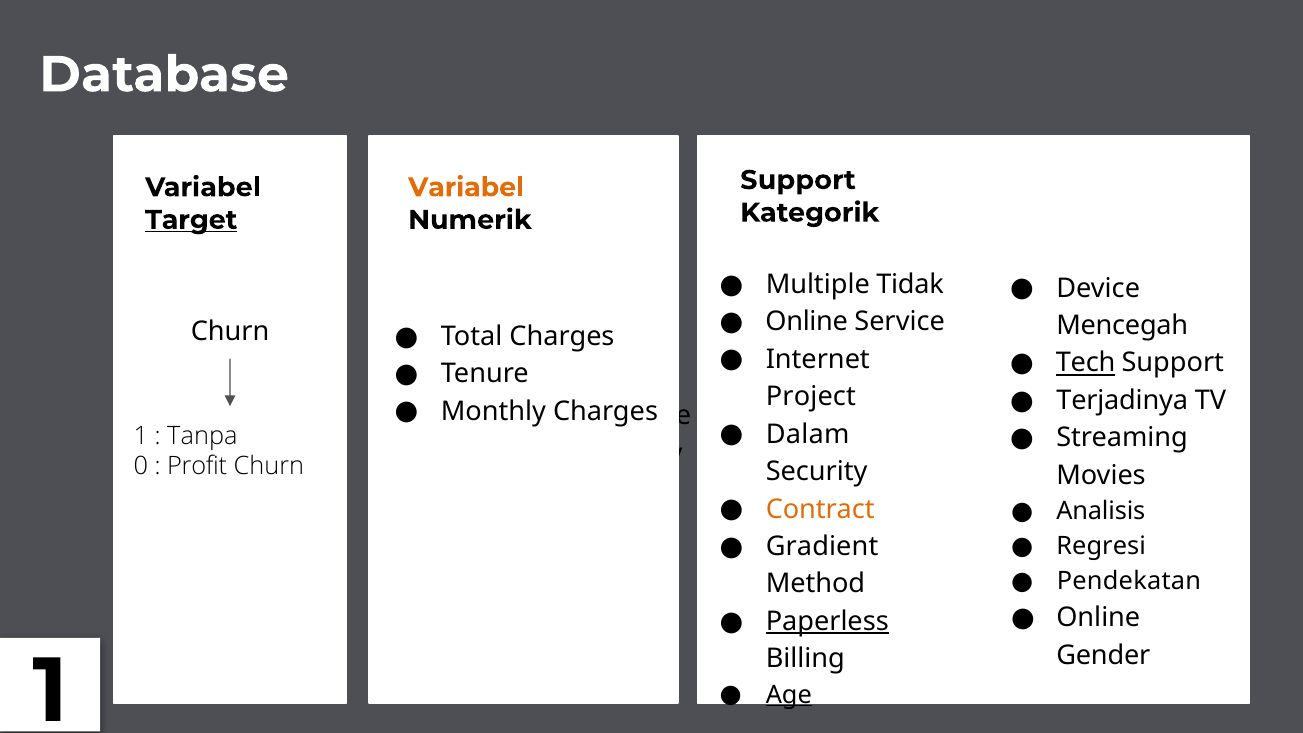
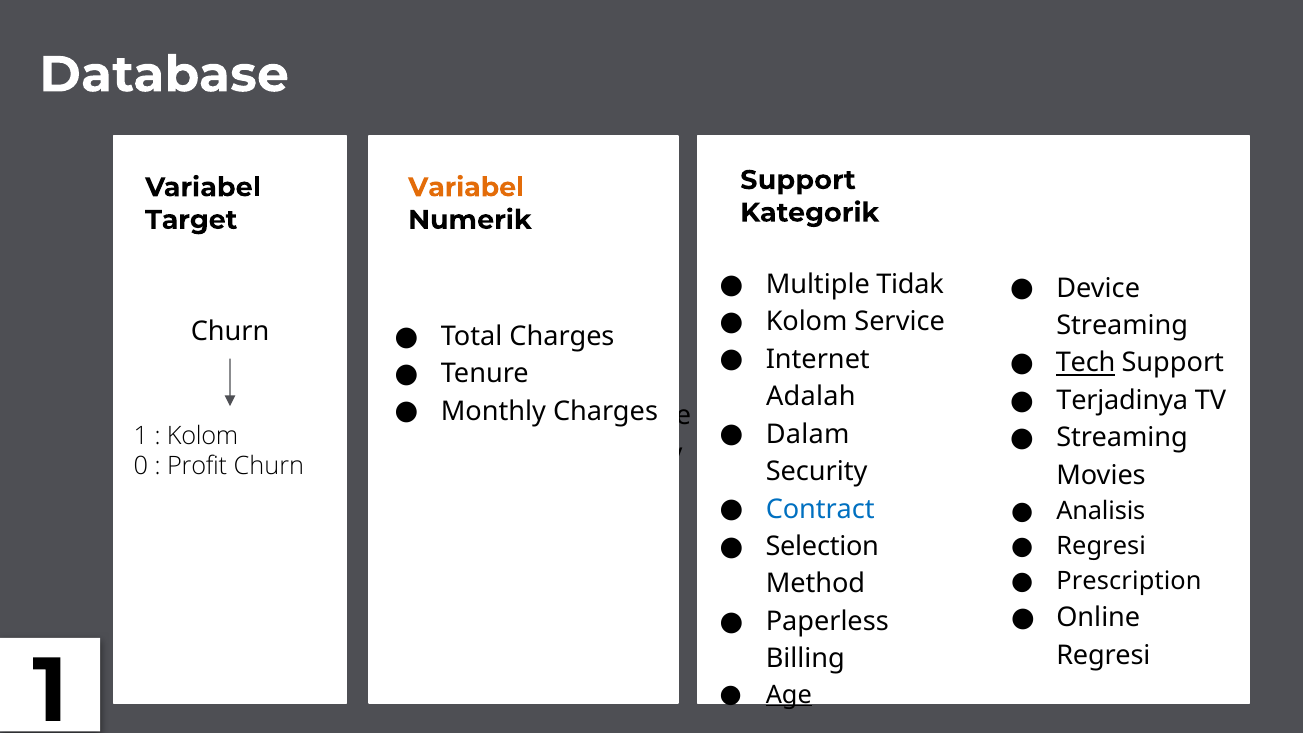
Target underline: present -> none (191, 220)
Online: Online -> Kolom (807, 322)
Mencegah: Mencegah -> Streaming (1122, 326)
Project: Project -> Adalah (811, 397)
Tanpa: Tanpa -> Kolom (203, 436)
Contract colour: orange -> blue (820, 509)
Gradient: Gradient -> Selection (822, 547)
Pendekatan: Pendekatan -> Prescription (1129, 581)
Paperless underline: present -> none (827, 621)
Gender: Gender -> Regresi (1103, 655)
